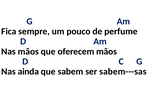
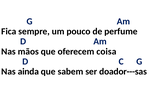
oferecem mãos: mãos -> coisa (106, 52)
sabem---sas: sabem---sas -> doador---sas (123, 72)
